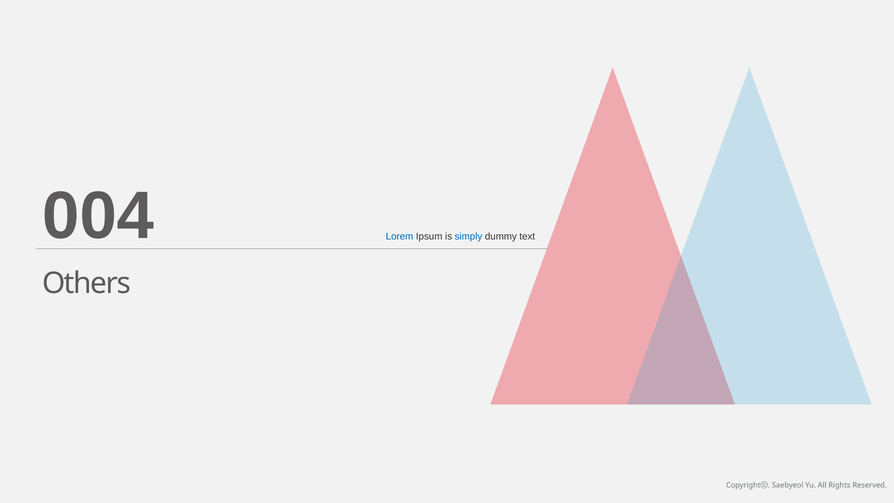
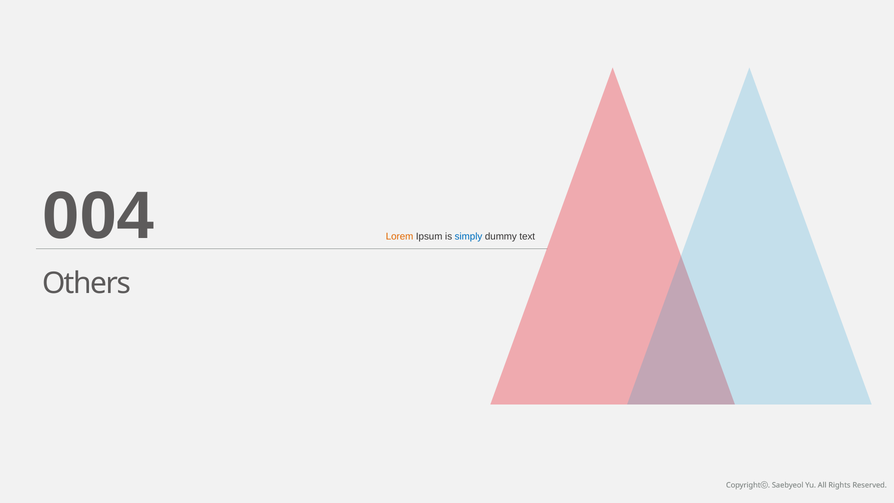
Lorem colour: blue -> orange (400, 236)
